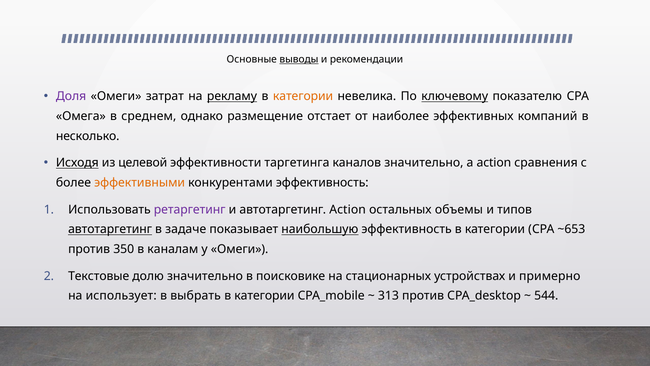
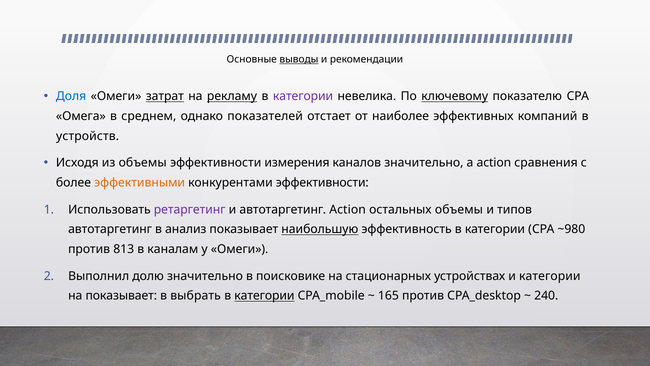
Доля colour: purple -> blue (71, 96)
затрат underline: none -> present (165, 96)
категории colour: orange -> purple (303, 96)
размещение: размещение -> показателей (265, 116)
несколько: несколько -> устройств (88, 136)
Исходя underline: present -> none (77, 163)
из целевой: целевой -> объемы (143, 163)
таргетинга: таргетинга -> измерения (297, 163)
конкурентами эффективность: эффективность -> эффективности (322, 183)
автотаргетинг underline: present -> none (110, 229)
задаче: задаче -> анализ (186, 229)
~653: ~653 -> ~980 (571, 229)
350: 350 -> 813 (124, 249)
Текстовые: Текстовые -> Выполнил (99, 276)
и примерно: примерно -> категории (550, 276)
на использует: использует -> показывает (121, 296)
категории underline: none -> present (264, 296)
313: 313 -> 165 (388, 296)
544: 544 -> 240 (546, 296)
